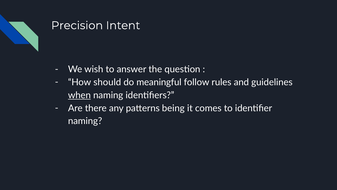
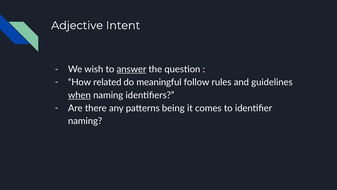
Precision: Precision -> Adjective (77, 25)
answer underline: none -> present (132, 69)
should: should -> related (107, 82)
